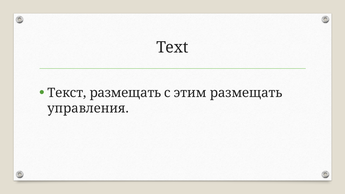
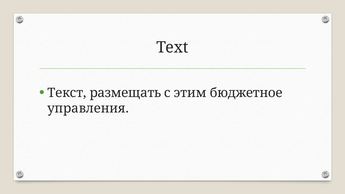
этим размещать: размещать -> бюджетное (246, 93)
